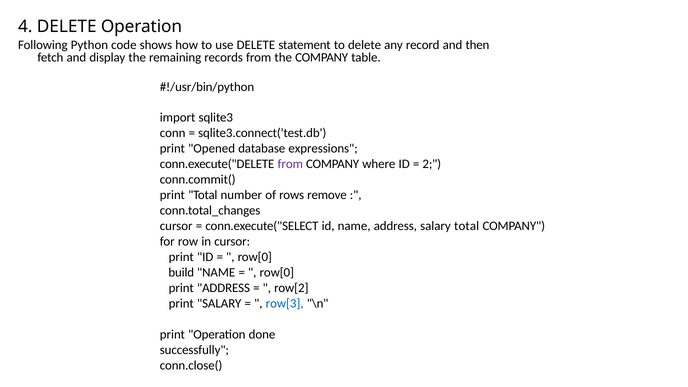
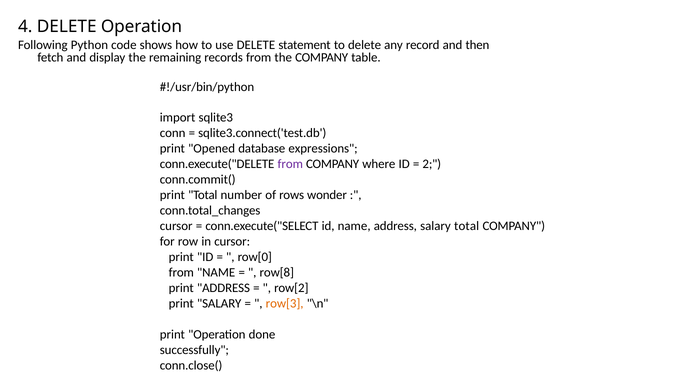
remove: remove -> wonder (327, 195)
build: build -> from (181, 273)
row[0: row[0 -> row[8 (277, 273)
row[3 colour: blue -> orange (285, 304)
